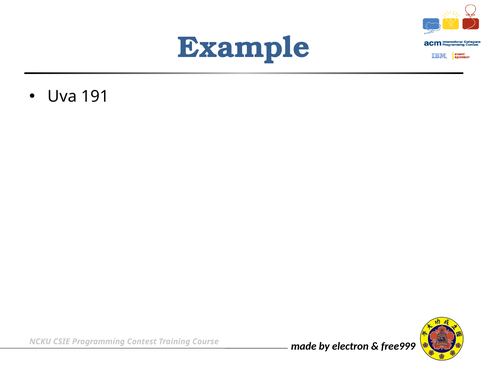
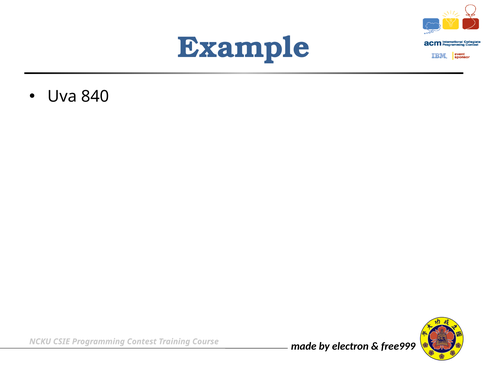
191: 191 -> 840 (95, 97)
